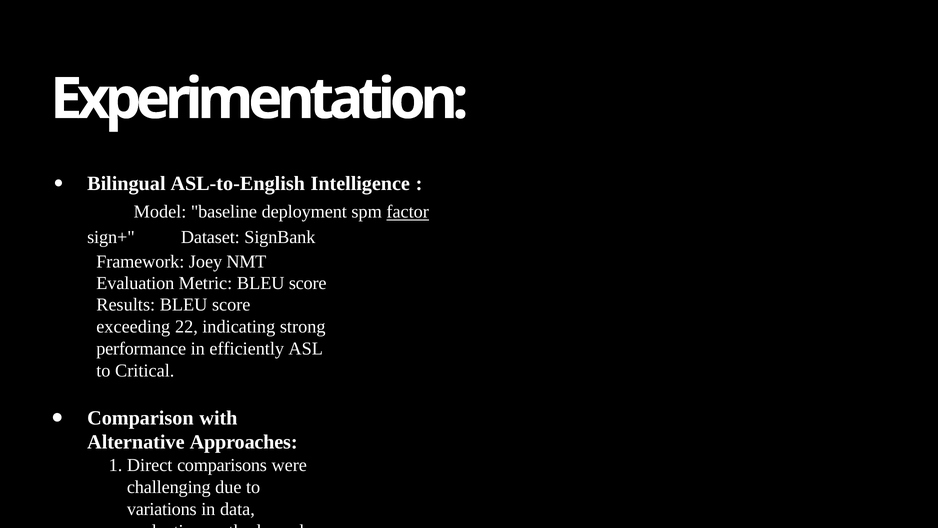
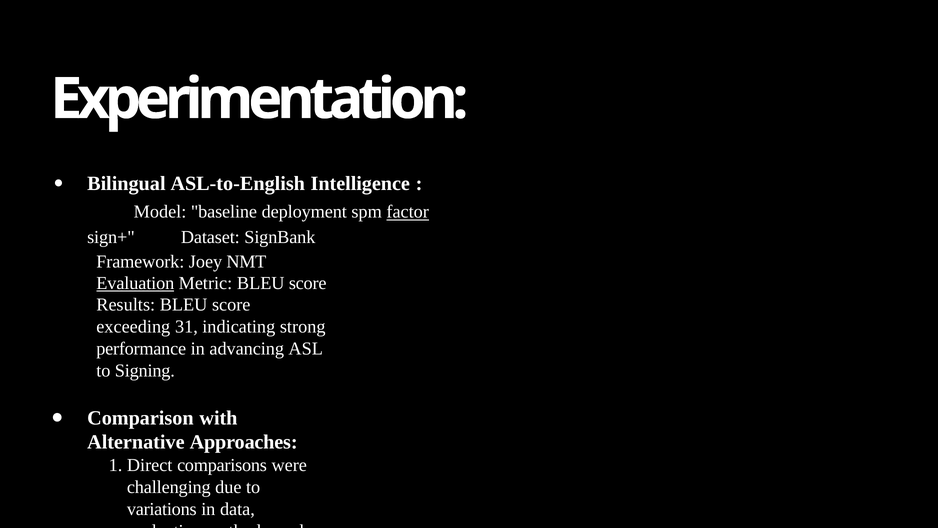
Evaluation underline: none -> present (135, 283)
22: 22 -> 31 (186, 327)
efficiently: efficiently -> advancing (247, 348)
Critical: Critical -> Signing (145, 370)
